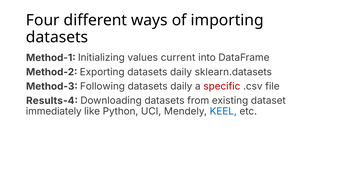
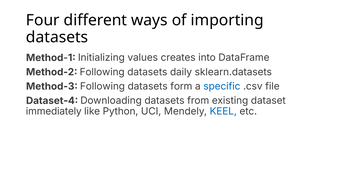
current: current -> creates (178, 58)
Method-2 Exporting: Exporting -> Following (102, 72)
daily: daily -> form (181, 86)
specific colour: red -> blue (222, 86)
Results-4: Results-4 -> Dataset-4 (52, 101)
